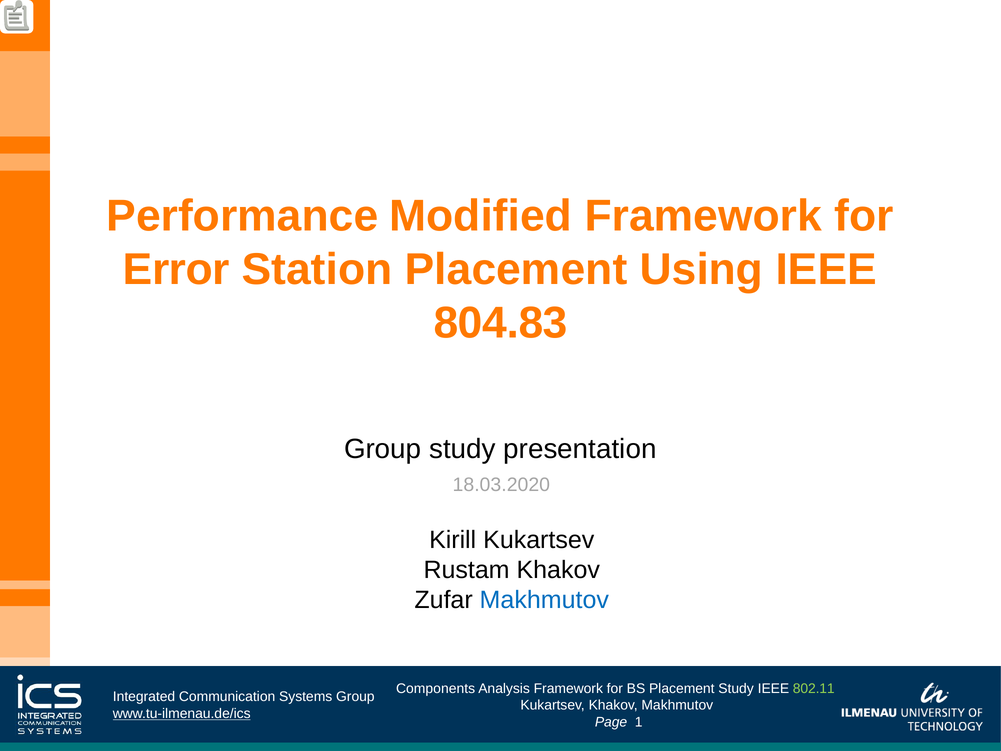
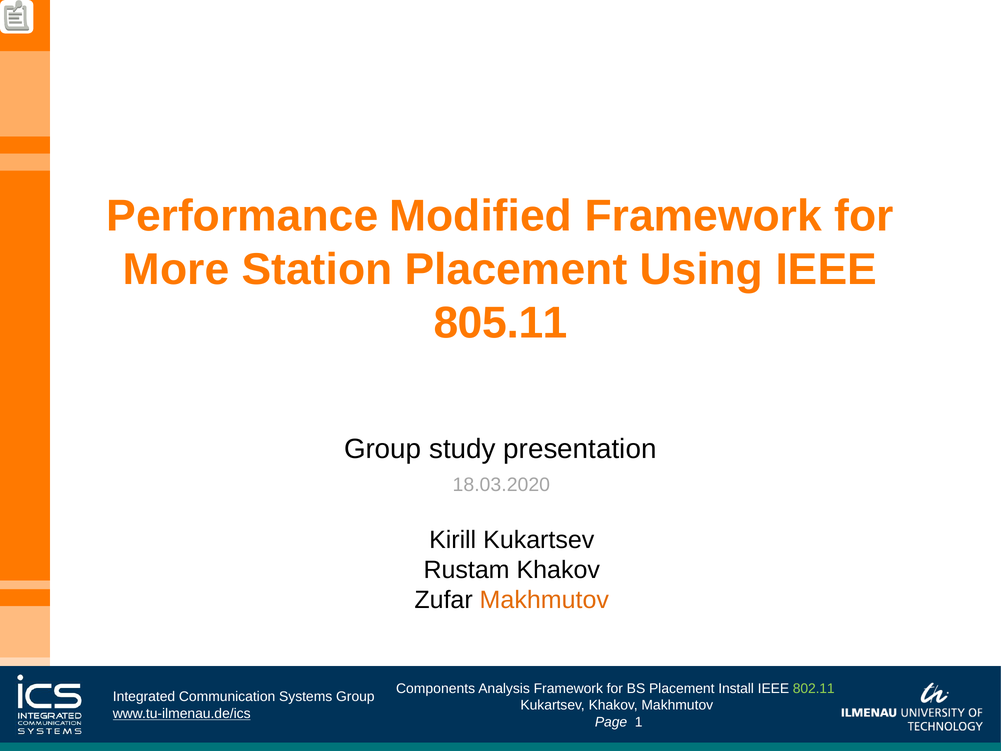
Error: Error -> More (176, 270)
804.83: 804.83 -> 805.11 (501, 323)
Makhmutov colour: blue -> orange (544, 600)
Placement Study: Study -> Install (736, 688)
